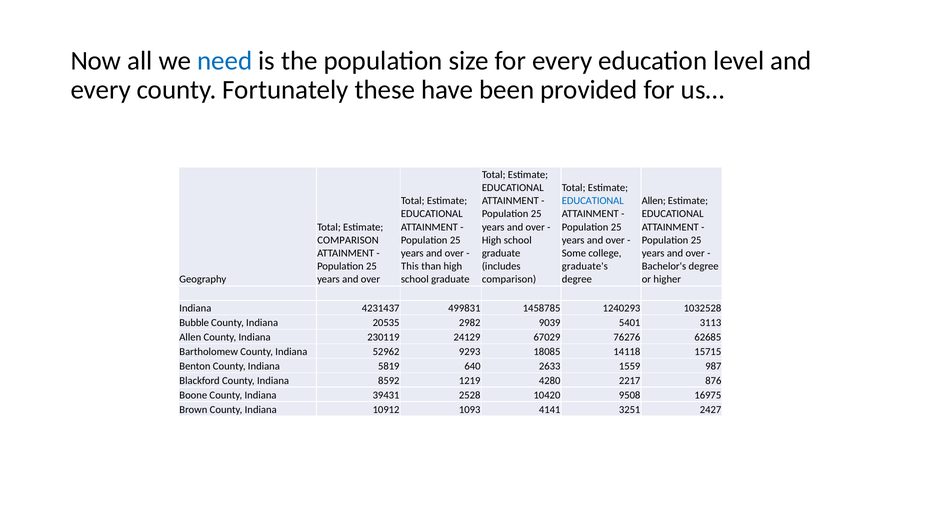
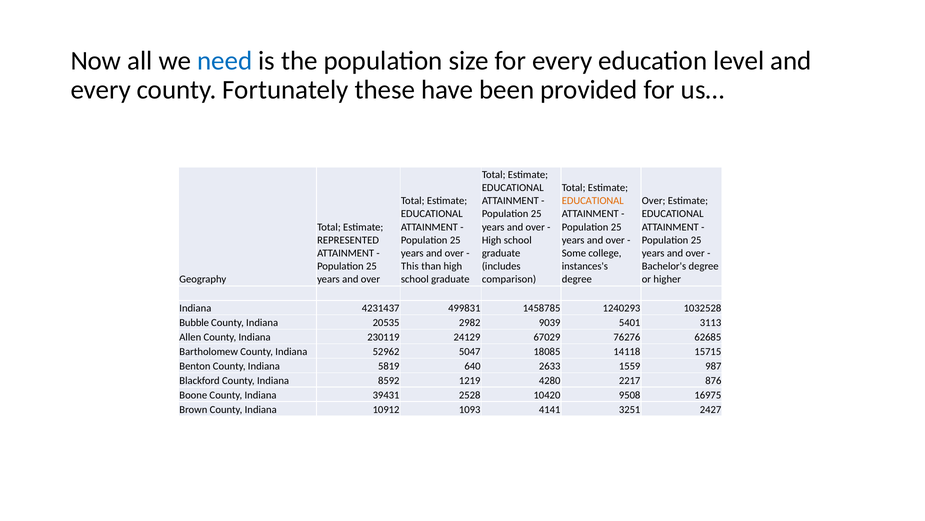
EDUCATIONAL colour: blue -> orange (593, 201)
Allen: Allen -> Over (654, 201)
COMPARISON: COMPARISON -> REPRESENTED (348, 240)
graduate's: graduate's -> instances's (585, 266)
9293: 9293 -> 5047 (470, 351)
